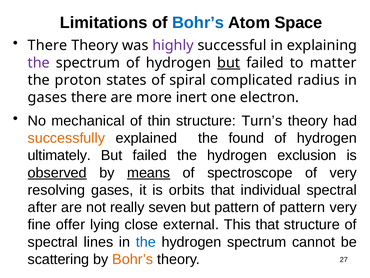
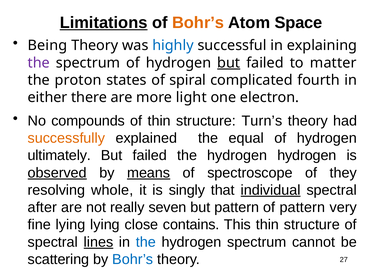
Limitations underline: none -> present (104, 23)
Bohr’s colour: blue -> orange (198, 23)
There: There -> Being (47, 45)
highly colour: purple -> blue (173, 45)
radius: radius -> fourth (319, 80)
gases: gases -> either (48, 97)
inert: inert -> light (191, 97)
mechanical: mechanical -> compounds (88, 121)
found: found -> equal (246, 138)
hydrogen exclusion: exclusion -> hydrogen (307, 155)
of very: very -> they (343, 172)
resolving gases: gases -> whole (112, 190)
orbits: orbits -> singly (187, 190)
individual underline: none -> present (271, 190)
fine offer: offer -> lying (71, 224)
external: external -> contains (191, 224)
This that: that -> thin (267, 224)
lines underline: none -> present (98, 242)
Bohr’s colour: orange -> blue (133, 259)
